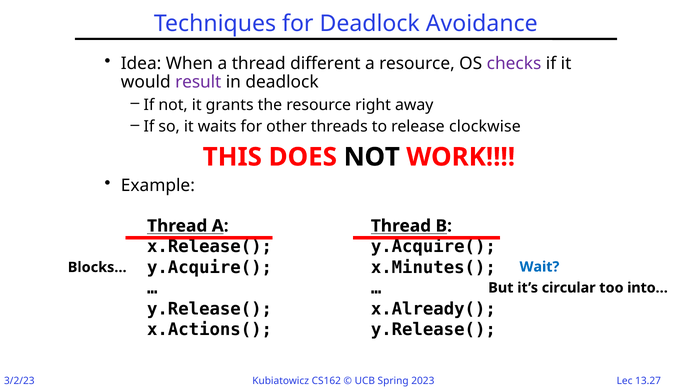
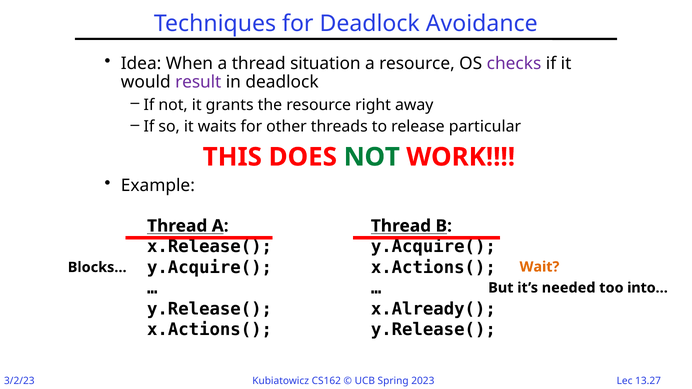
different: different -> situation (325, 64)
clockwise: clockwise -> particular (485, 127)
NOT colour: black -> green (372, 157)
x.Minutes(: x.Minutes( -> x.Actions( (433, 268)
Wait colour: blue -> orange (539, 267)
circular: circular -> needed (569, 288)
